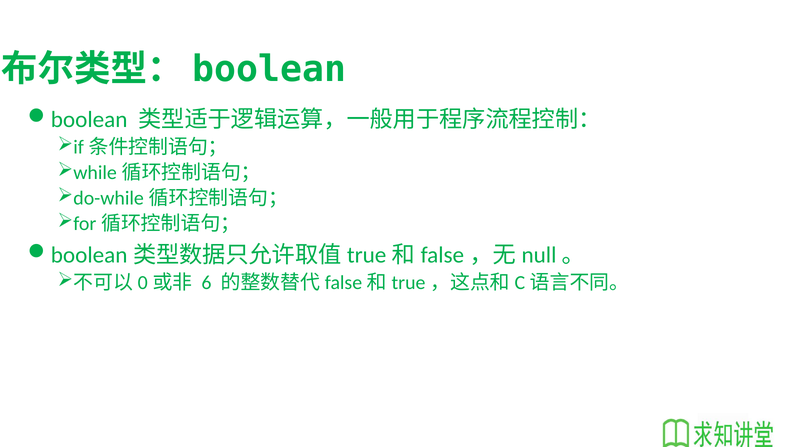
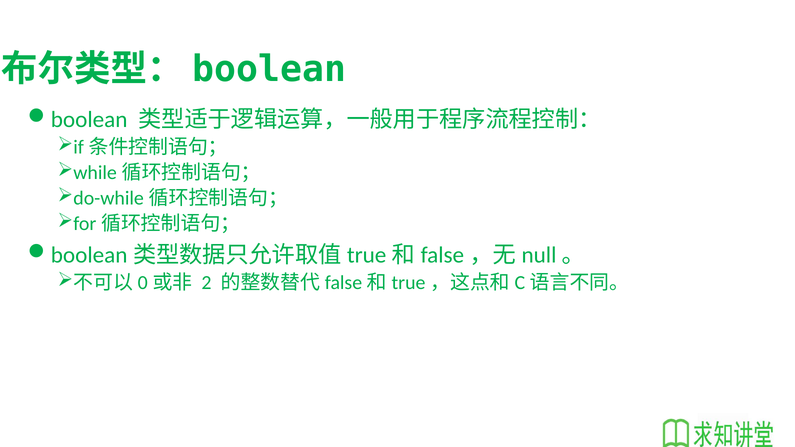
6: 6 -> 2 (206, 283)
